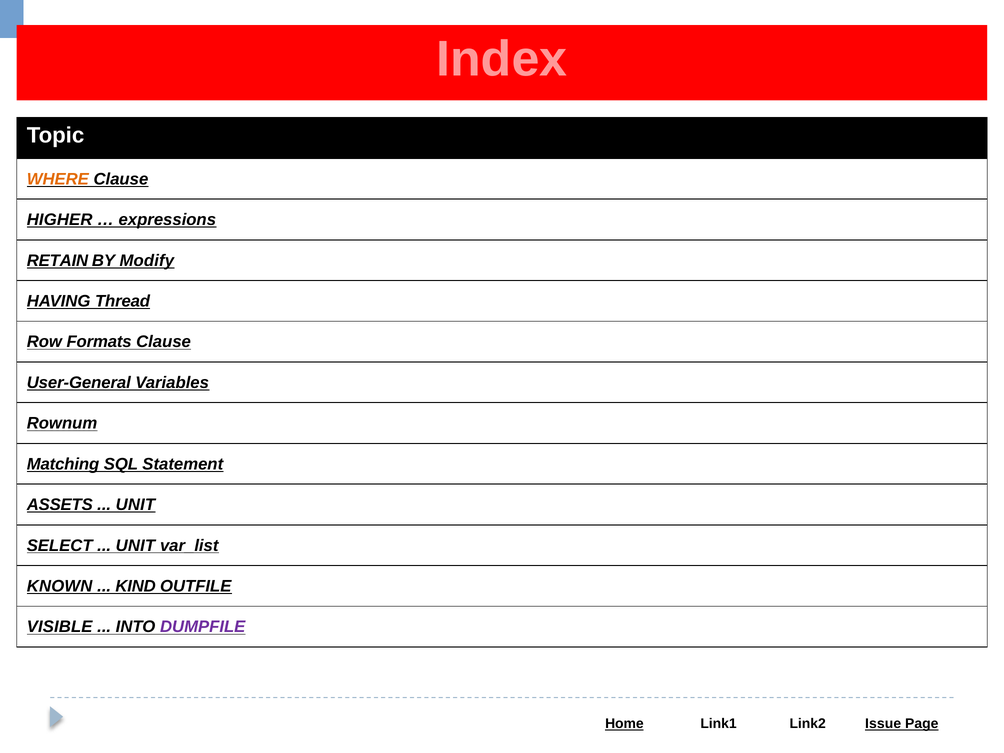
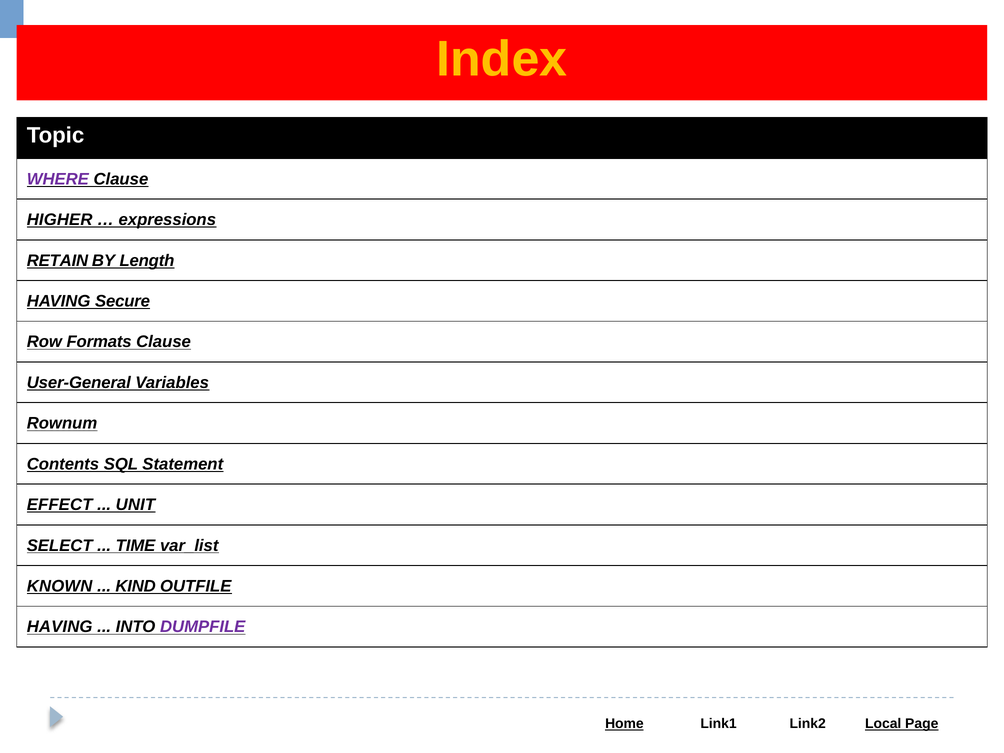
Index colour: pink -> yellow (502, 59)
WHERE colour: orange -> purple (58, 179)
Modify: Modify -> Length (147, 261)
Thread: Thread -> Secure (123, 301)
Matching: Matching -> Contents (63, 464)
ASSETS: ASSETS -> EFFECT (60, 505)
UNIT: UNIT -> TIME (136, 545)
VISIBLE: VISIBLE -> HAVING (60, 627)
Issue: Issue -> Local (883, 724)
